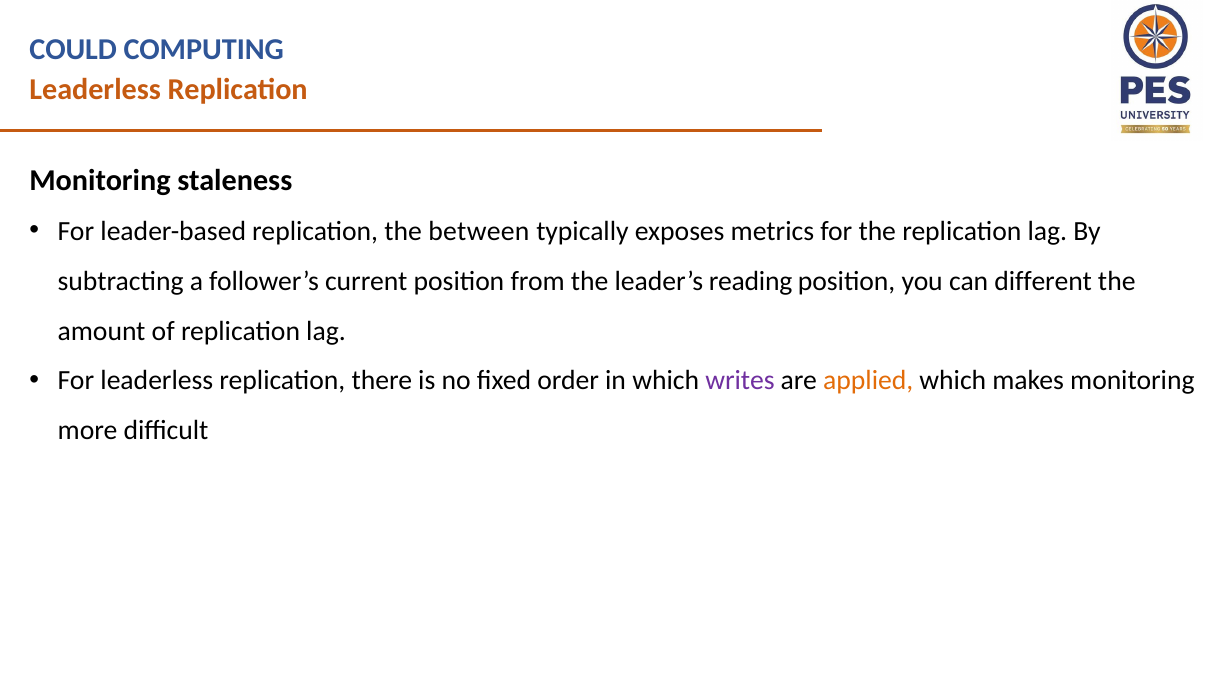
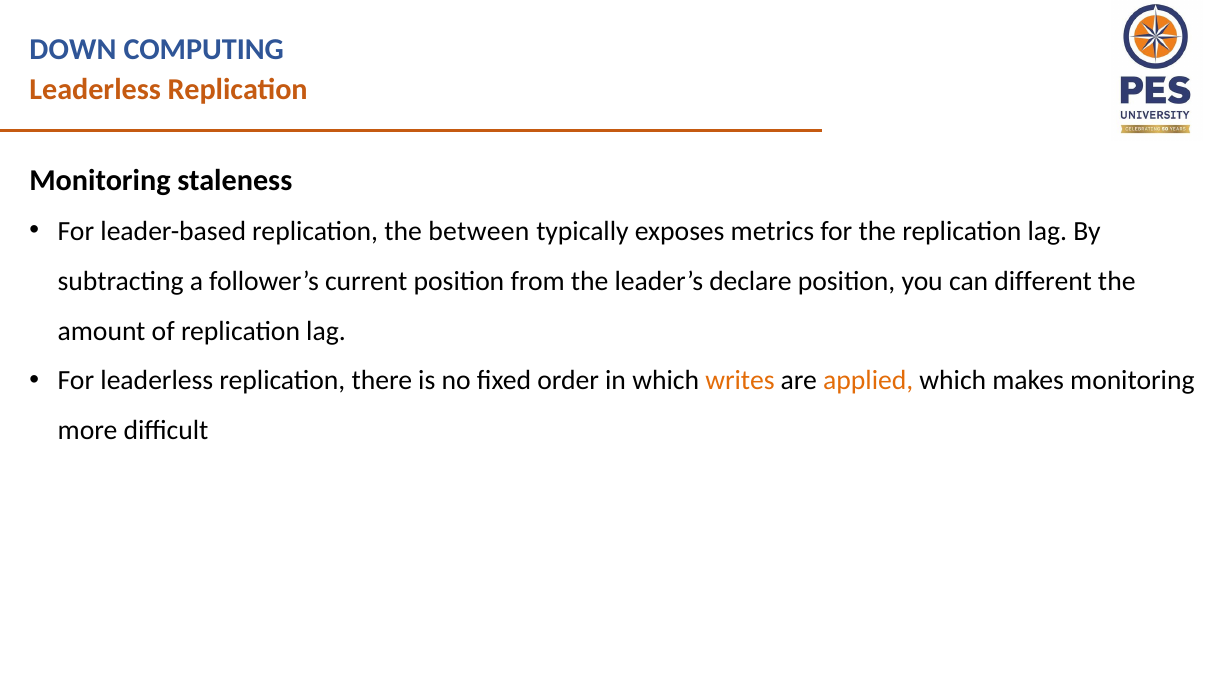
COULD: COULD -> DOWN (73, 50)
reading: reading -> declare (750, 281)
writes colour: purple -> orange (740, 380)
